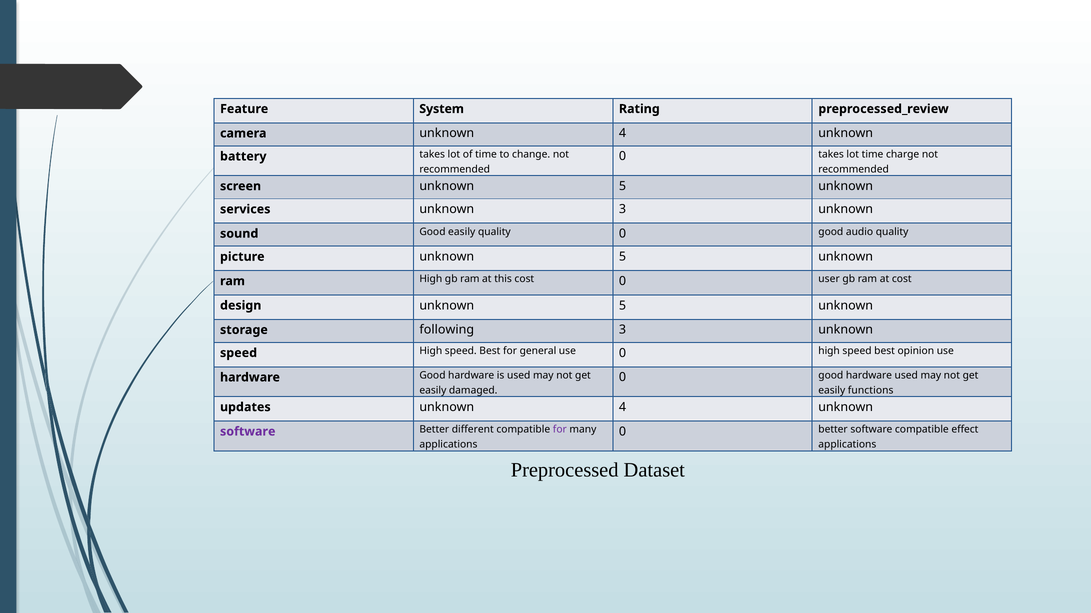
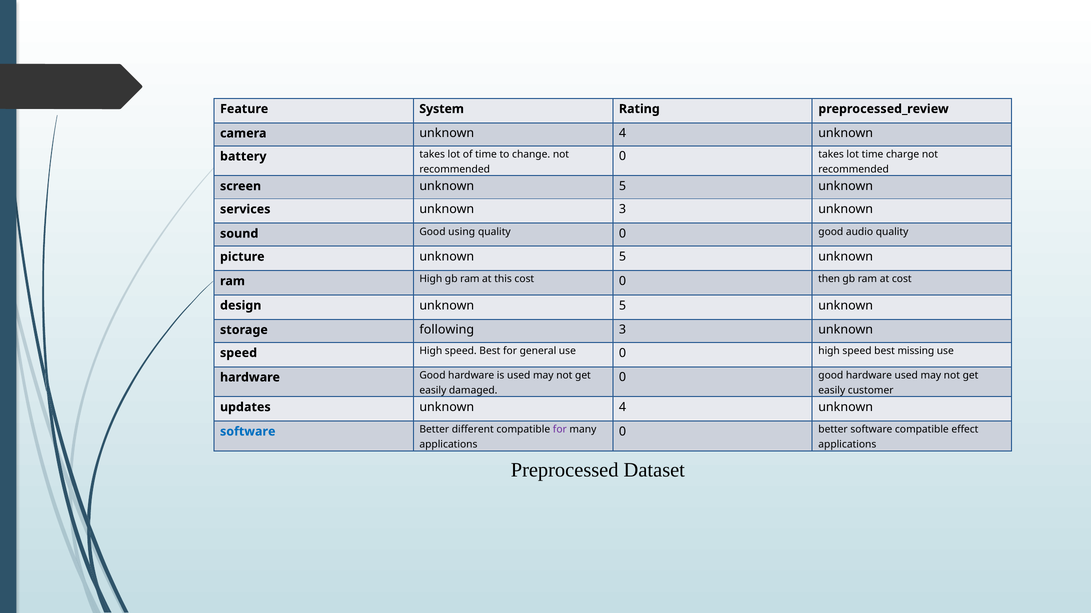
Good easily: easily -> using (462, 232)
user: user -> then (829, 279)
opinion: opinion -> missing (916, 351)
functions: functions -> customer (871, 391)
software colour: purple -> blue (248, 432)
